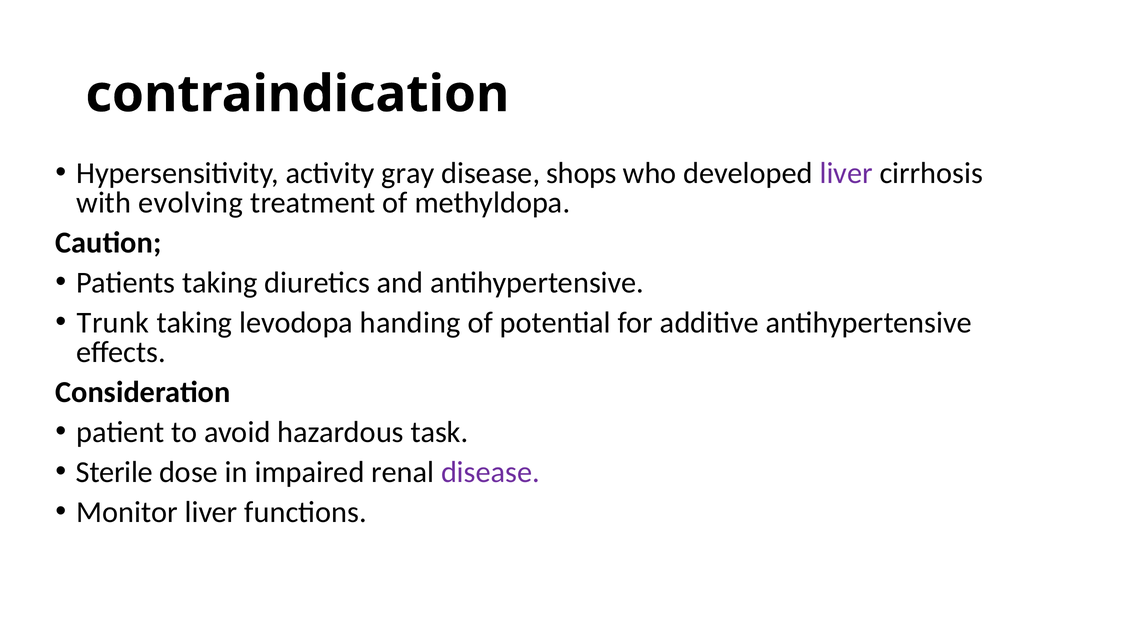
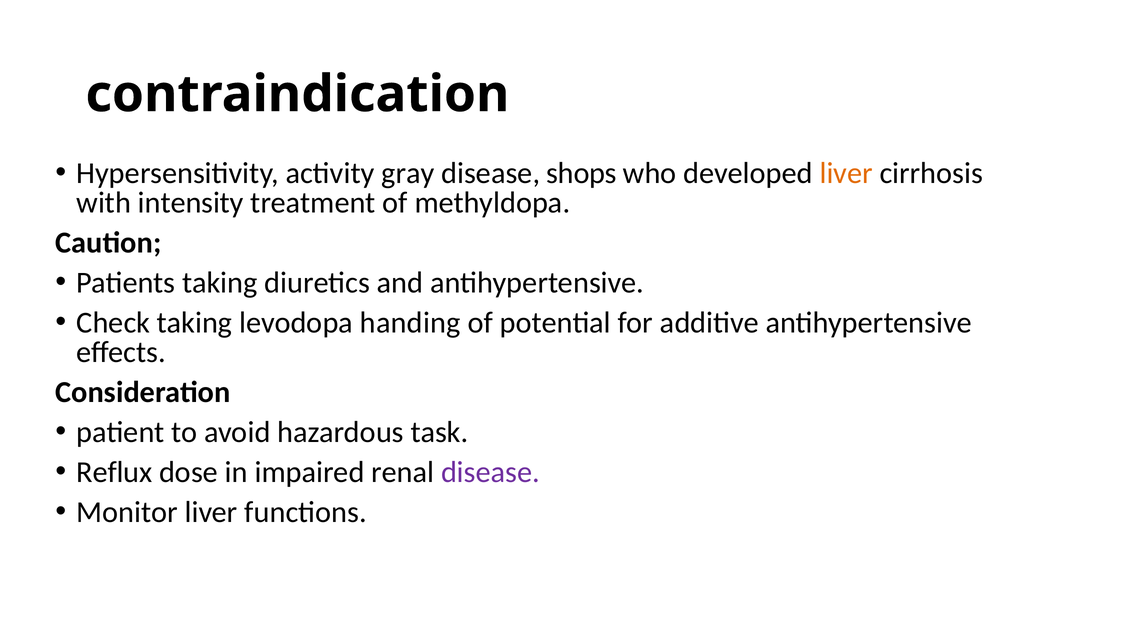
liver colour: purple -> orange (846, 173)
evolving: evolving -> intensity (191, 203)
Trunk: Trunk -> Check (113, 323)
Sterile: Sterile -> Reflux (114, 472)
